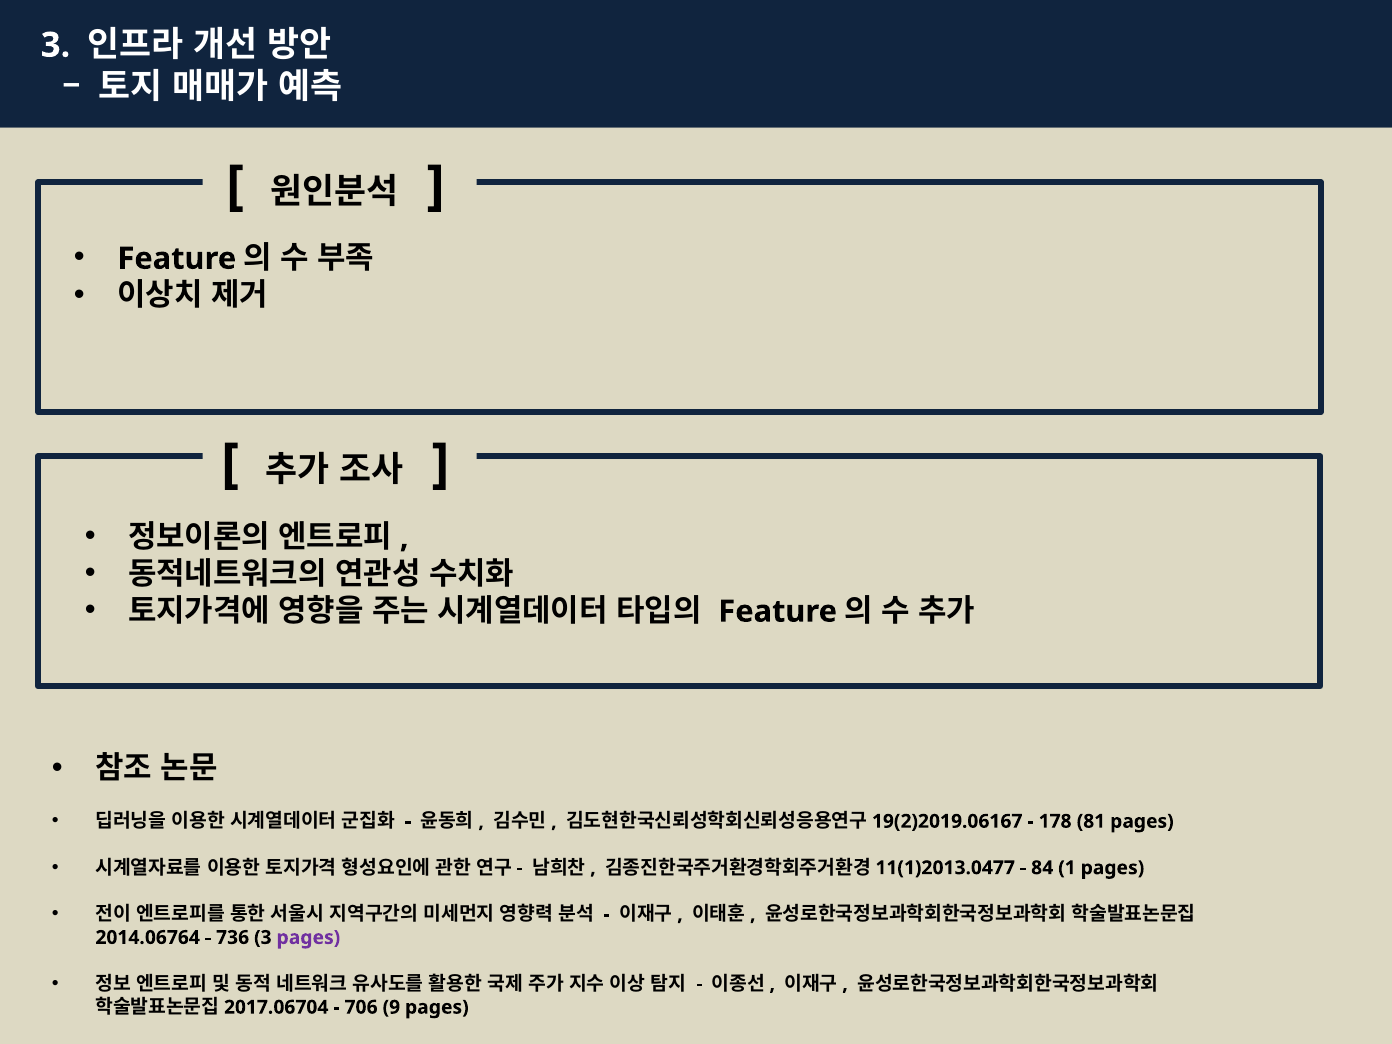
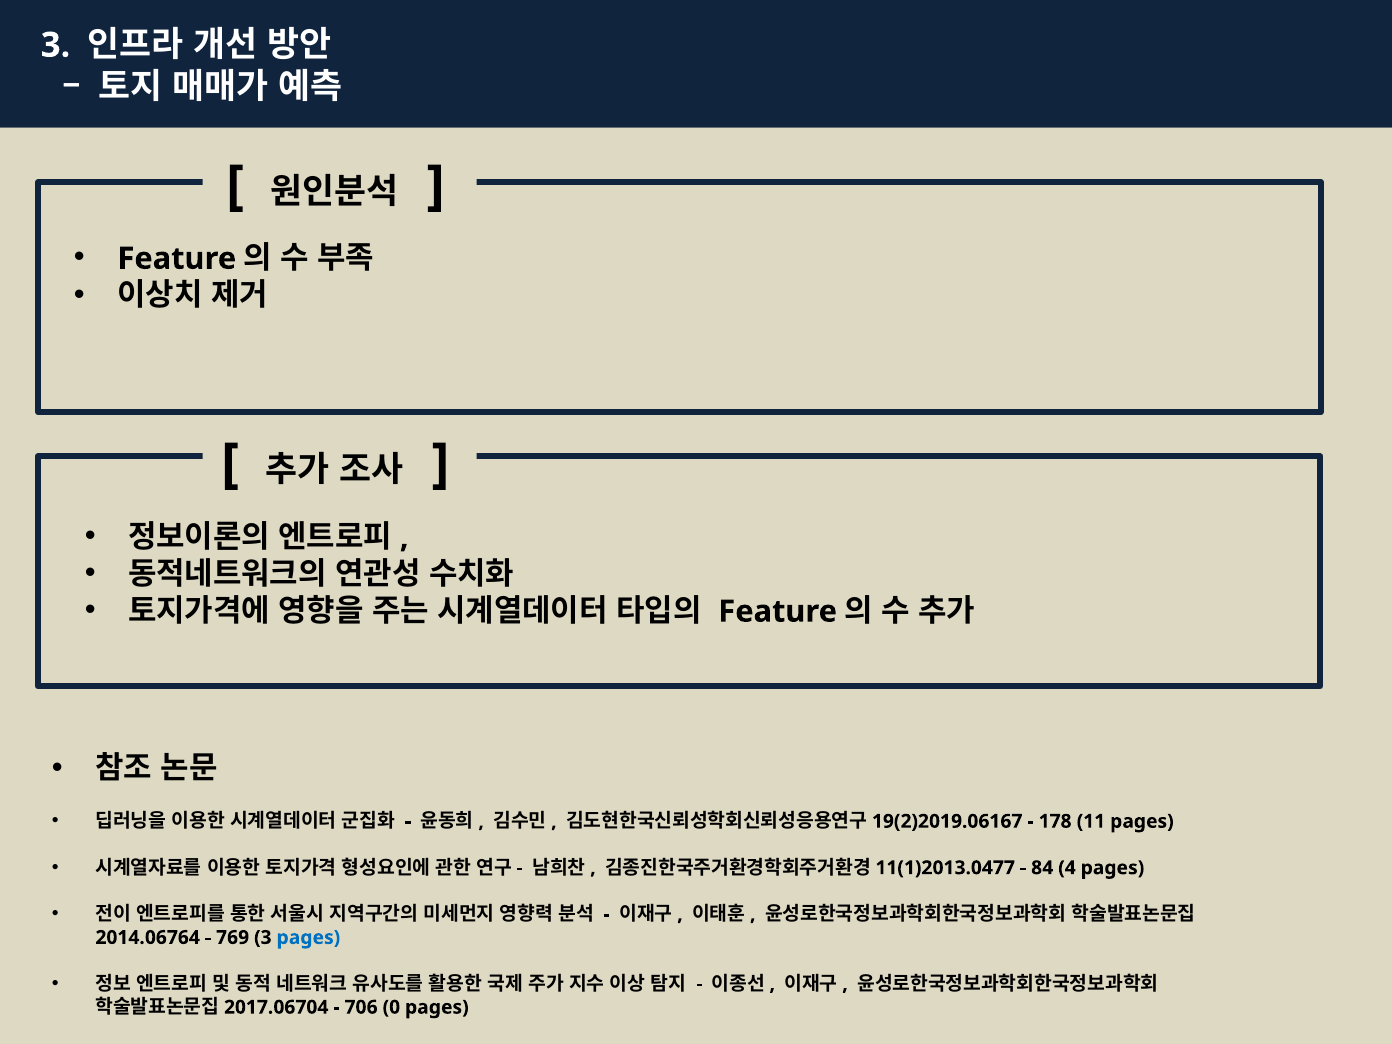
81: 81 -> 11 (1091, 821)
1: 1 -> 4 (1067, 868)
736: 736 -> 769 (233, 938)
pages colour: purple -> blue (308, 938)
706 9: 9 -> 0 (391, 1007)
